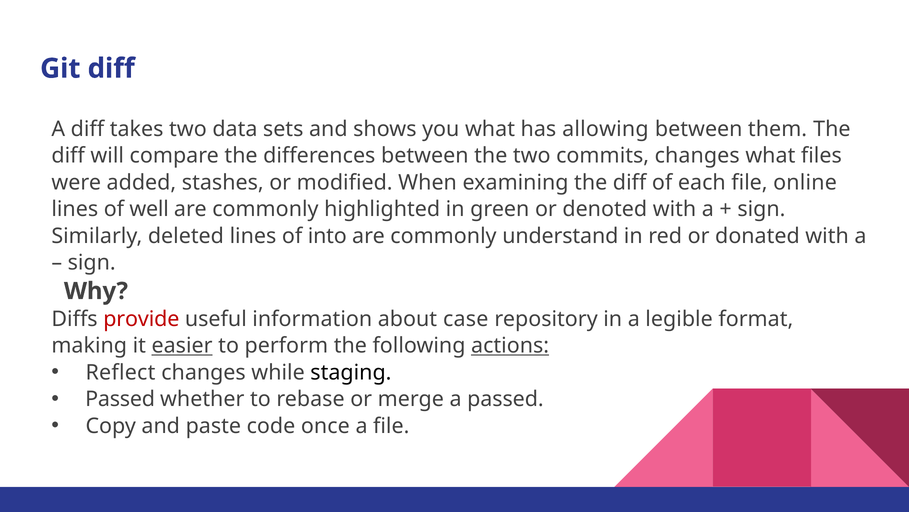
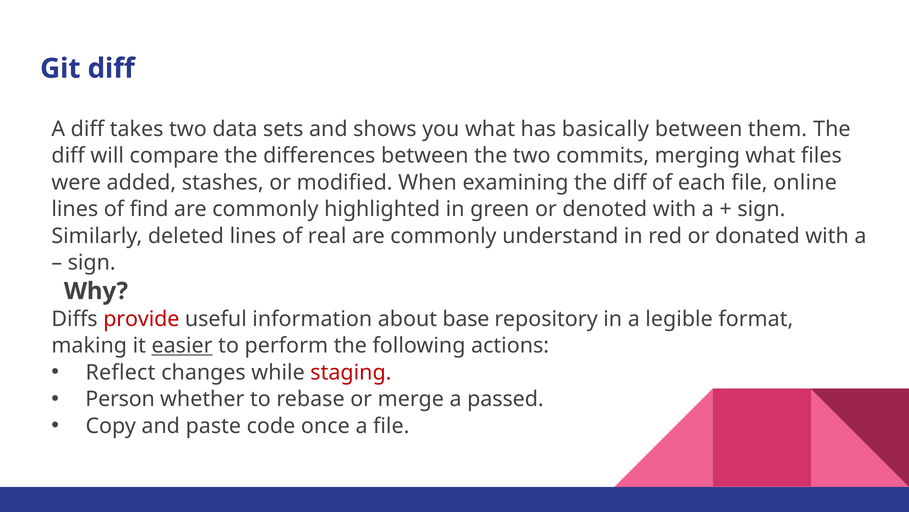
allowing: allowing -> basically (605, 129)
commits changes: changes -> merging (697, 156)
well: well -> find (149, 209)
into: into -> real (327, 236)
case: case -> base (466, 319)
actions underline: present -> none (510, 345)
staging colour: black -> red (351, 372)
Passed: Passed -> Person (120, 399)
